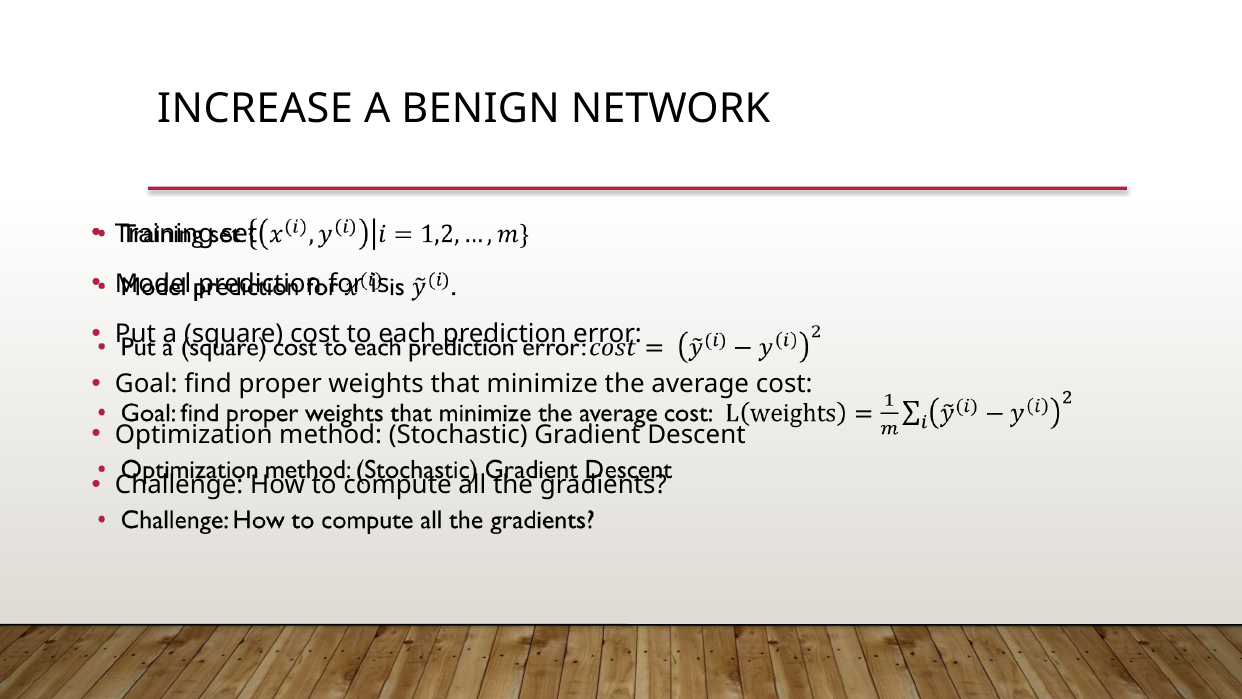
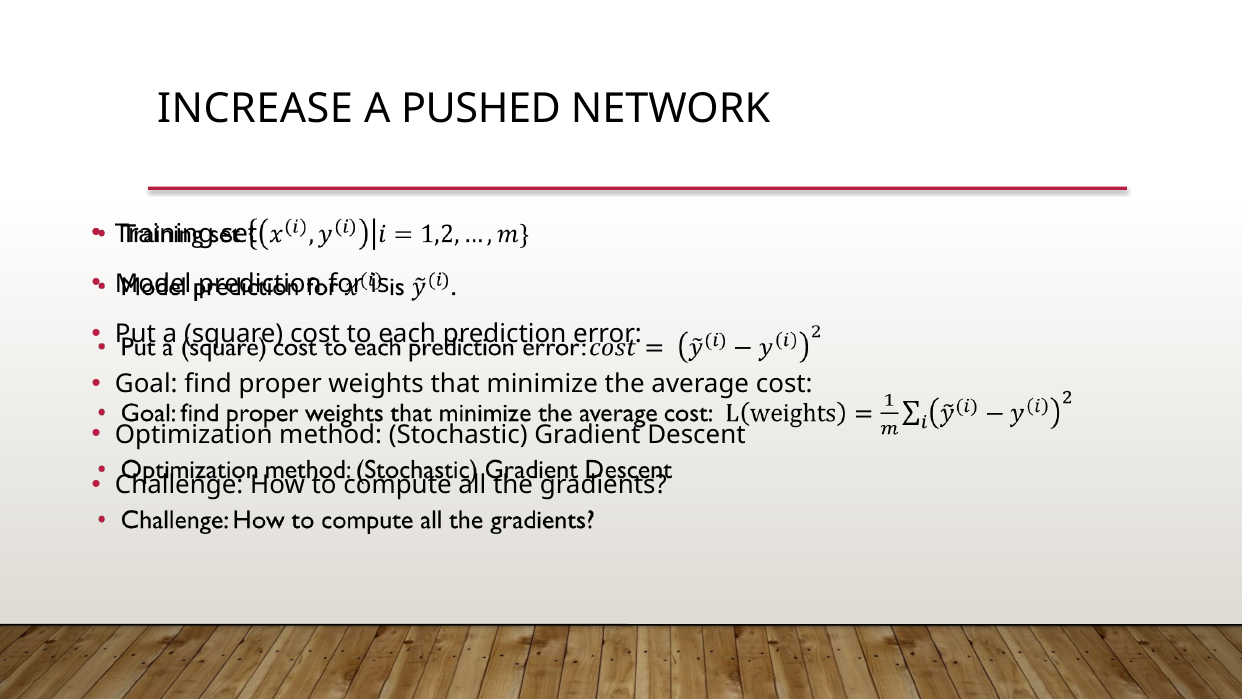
BENIGN: BENIGN -> PUSHED (481, 109)
